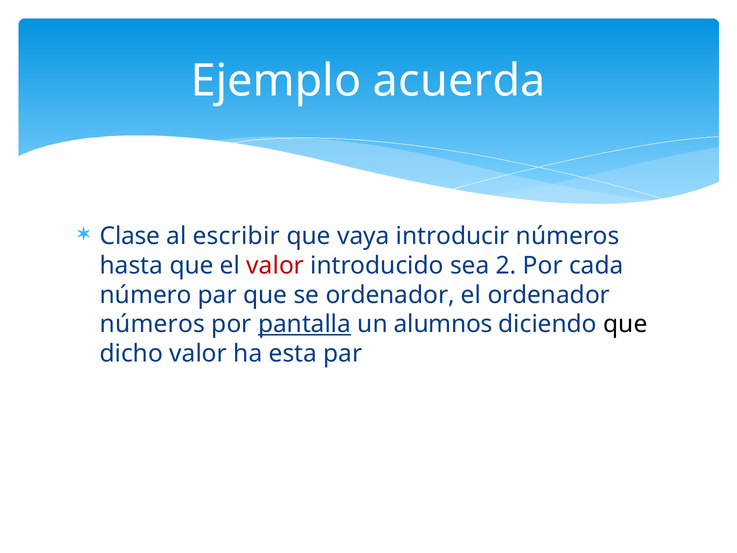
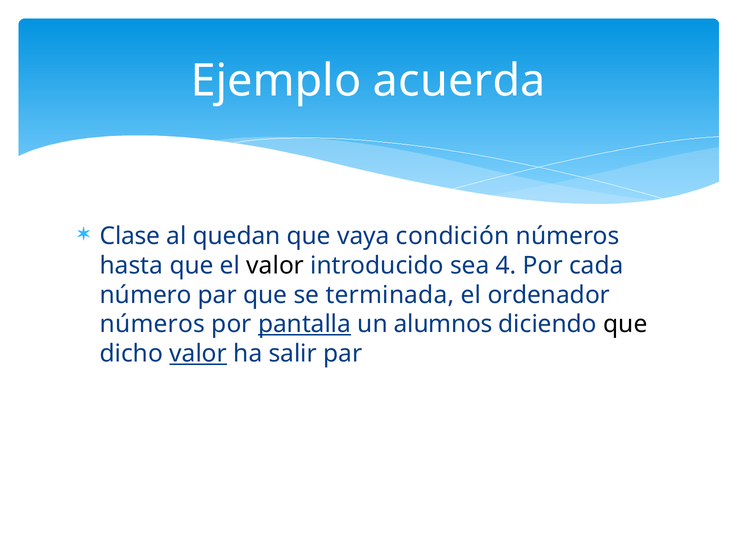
escribir: escribir -> quedan (237, 236)
introducir: introducir -> condición (453, 236)
valor colour: red -> black (275, 265)
2: 2 -> 4 (506, 265)
se ordenador: ordenador -> terminada (390, 295)
valor underline: none -> present (198, 354)
esta: esta -> salir (293, 354)
